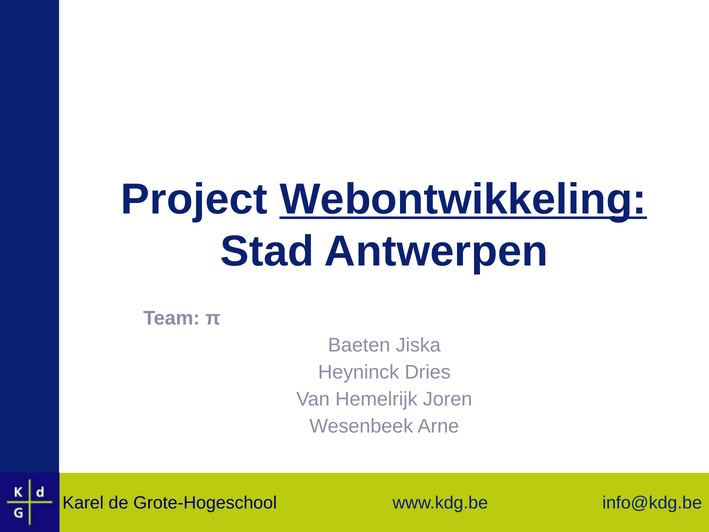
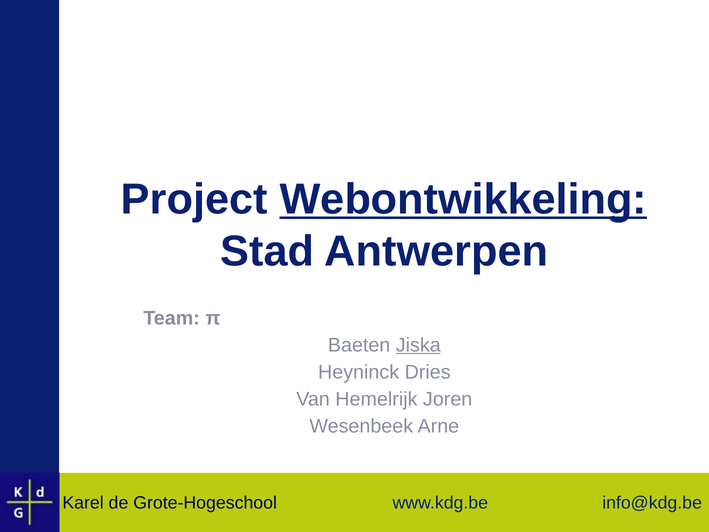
Jiska underline: none -> present (418, 345)
